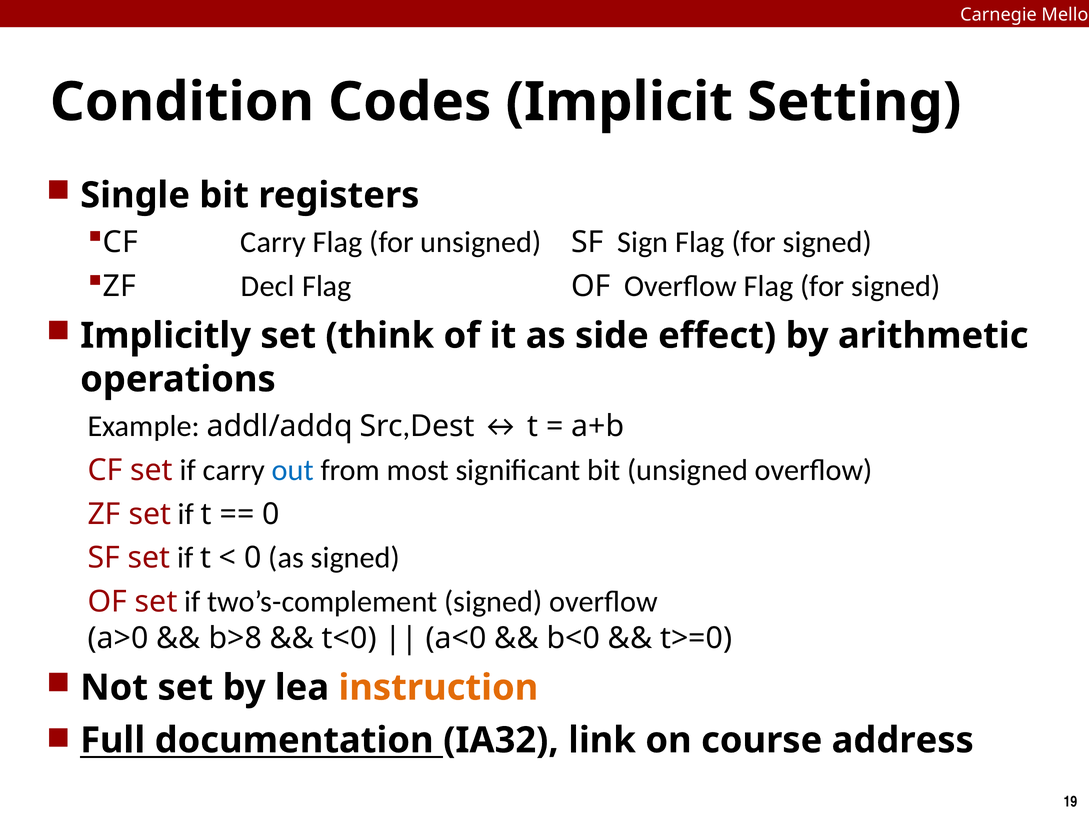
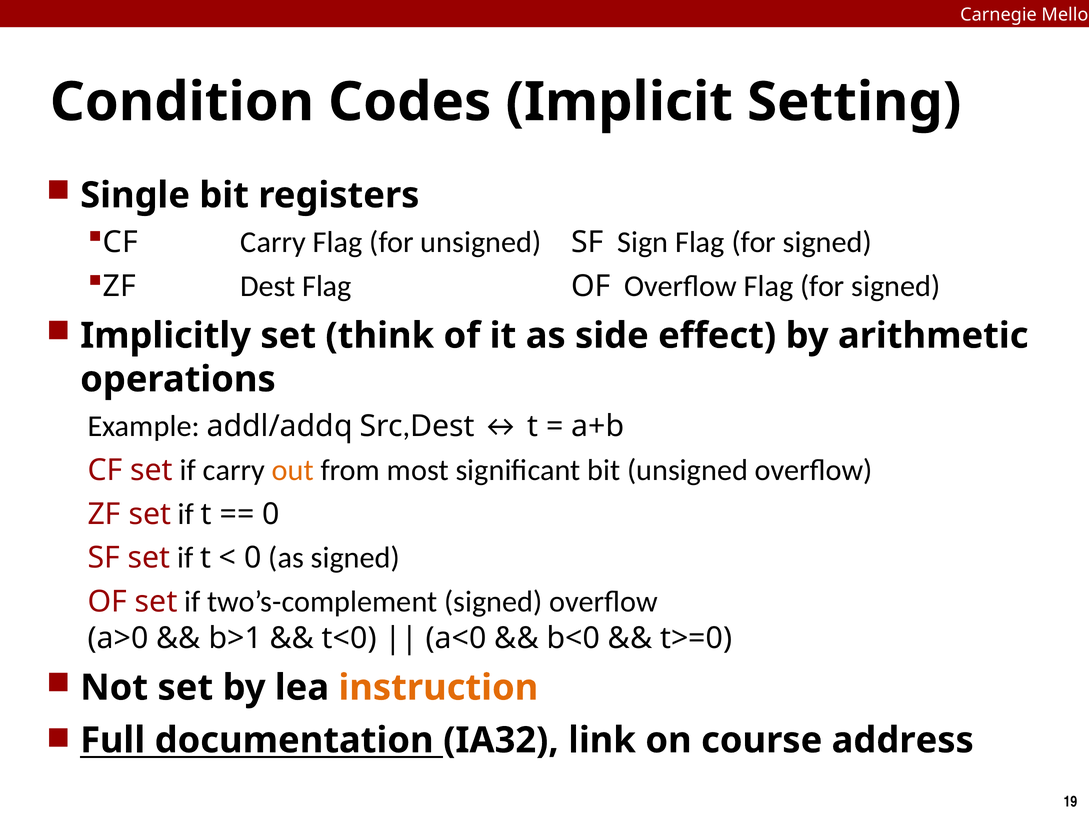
ZF Decl: Decl -> Dest (268, 286)
out colour: blue -> orange (293, 470)
b>8: b>8 -> b>1 (235, 638)
